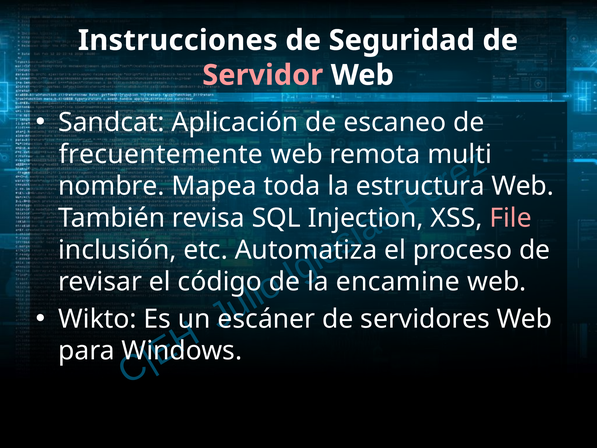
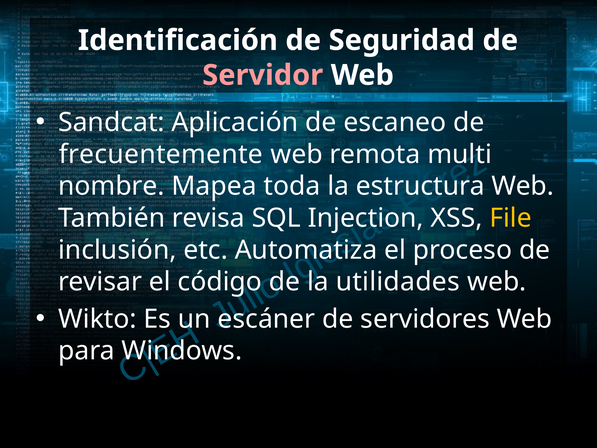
Instrucciones: Instrucciones -> Identificación (178, 40)
File colour: pink -> yellow (511, 218)
encamine: encamine -> utilidades (398, 282)
